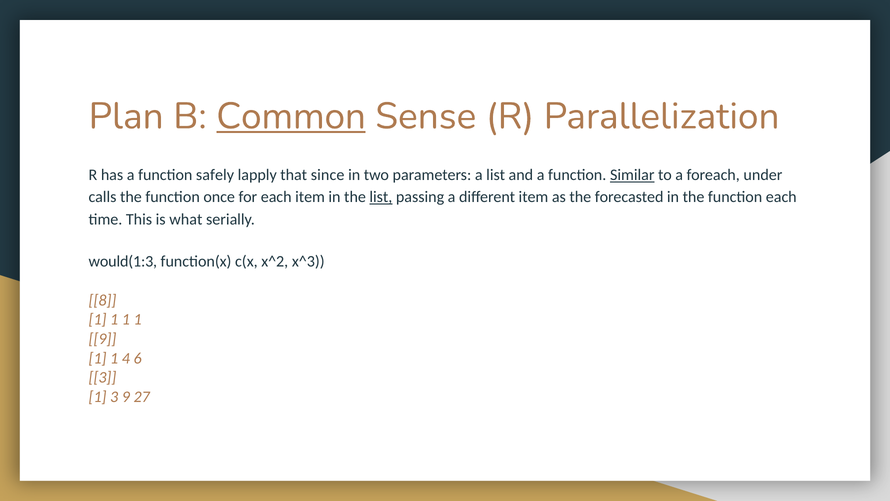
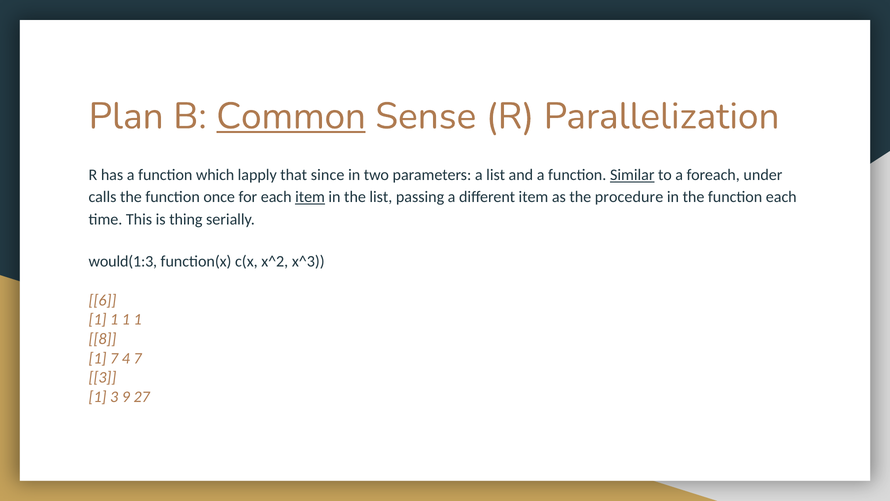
safely: safely -> which (215, 175)
item underline: none -> present (310, 197)
list underline: present -> none (381, 197)
forecasted: forecasted -> procedure (629, 197)
what: what -> thing (186, 219)
8: 8 -> 6 (103, 300)
9: 9 -> 8 (103, 339)
1: 1 -> 7 (114, 358)
4 6: 6 -> 7 (138, 358)
